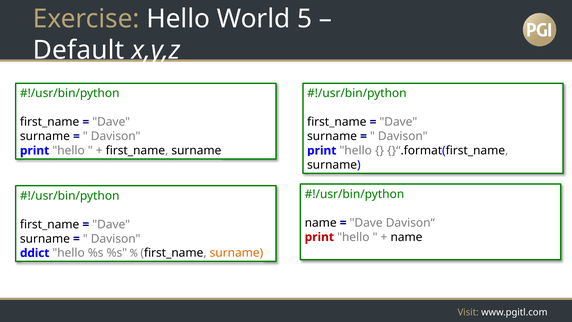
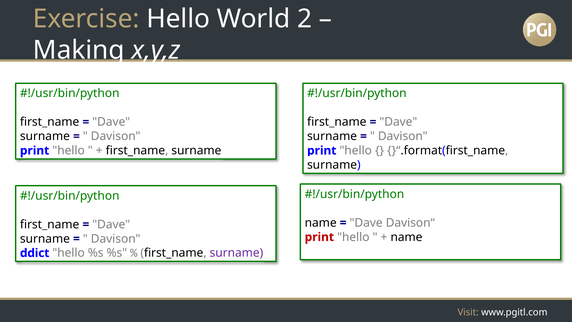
5: 5 -> 2 (305, 19)
Default: Default -> Making (79, 50)
surname colour: orange -> purple (236, 253)
